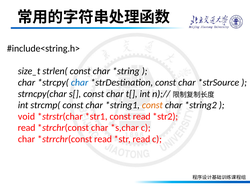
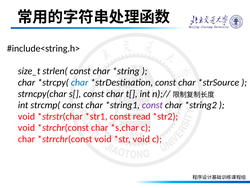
const colour: orange -> purple (152, 105)
read: read -> void (26, 127)
read: read -> void (103, 139)
read: read -> void (141, 139)
